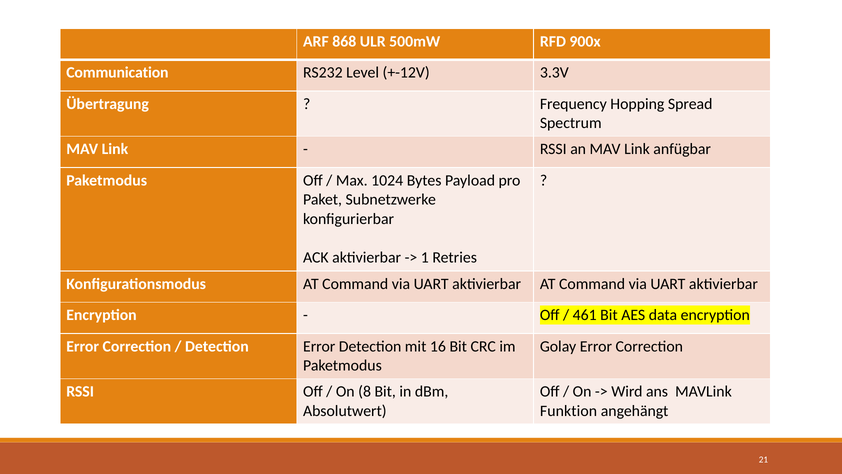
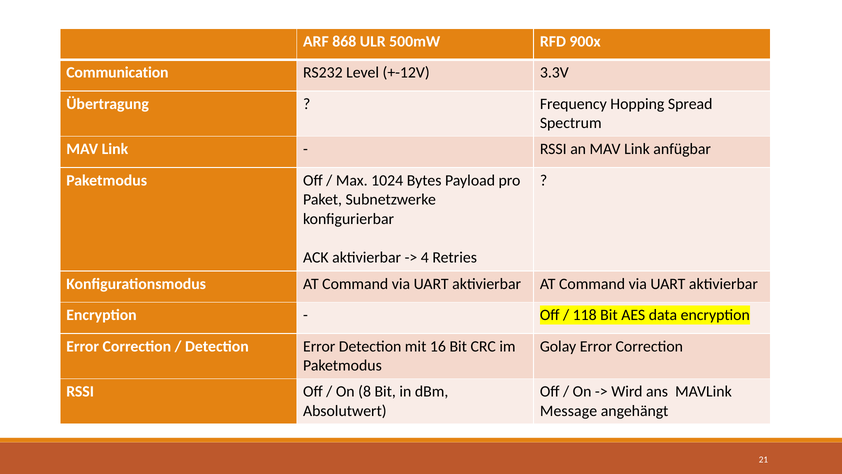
1: 1 -> 4 (425, 257)
461: 461 -> 118 (585, 315)
Funktion: Funktion -> Message (569, 411)
